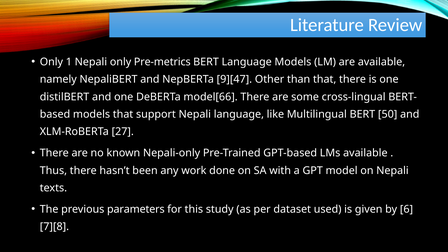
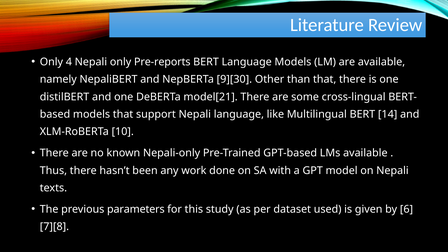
1: 1 -> 4 (69, 62)
Pre-metrics: Pre-metrics -> Pre-reports (162, 62)
9][47: 9][47 -> 9][30 (234, 79)
model[66: model[66 -> model[21 (211, 97)
50: 50 -> 14 (388, 114)
27: 27 -> 10 (123, 132)
